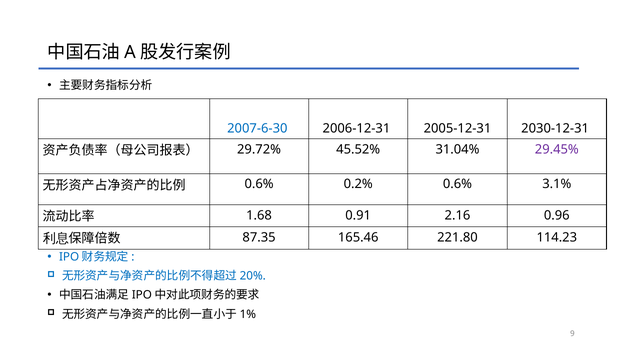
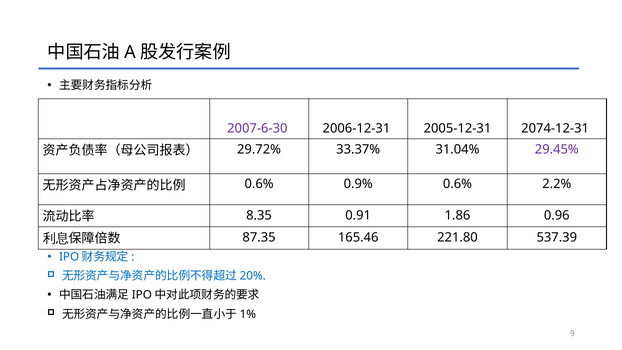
2007-6-30 colour: blue -> purple (257, 128)
2030-12-31: 2030-12-31 -> 2074-12-31 (555, 128)
45.52%: 45.52% -> 33.37% (358, 149)
0.2%: 0.2% -> 0.9% (358, 184)
3.1%: 3.1% -> 2.2% (557, 184)
1.68: 1.68 -> 8.35 (259, 215)
2.16: 2.16 -> 1.86 (457, 215)
114.23: 114.23 -> 537.39 (557, 237)
